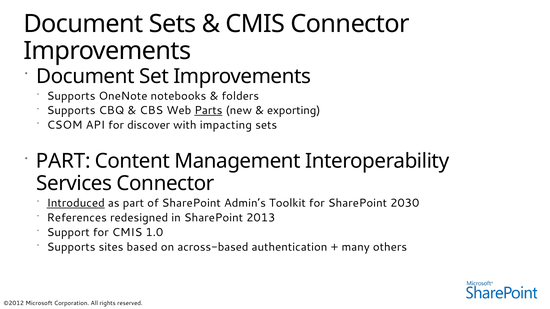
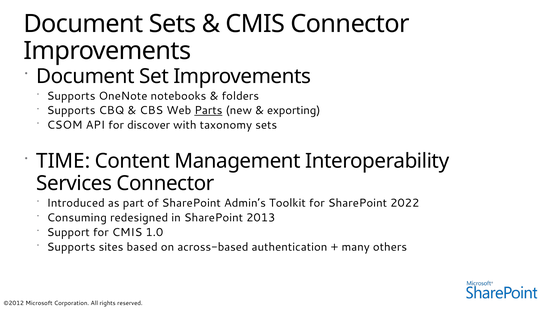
impacting: impacting -> taxonomy (226, 125)
PART: PART -> TIME (63, 161)
Introduced underline: present -> none (76, 203)
2030: 2030 -> 2022 (405, 203)
References: References -> Consuming (77, 218)
